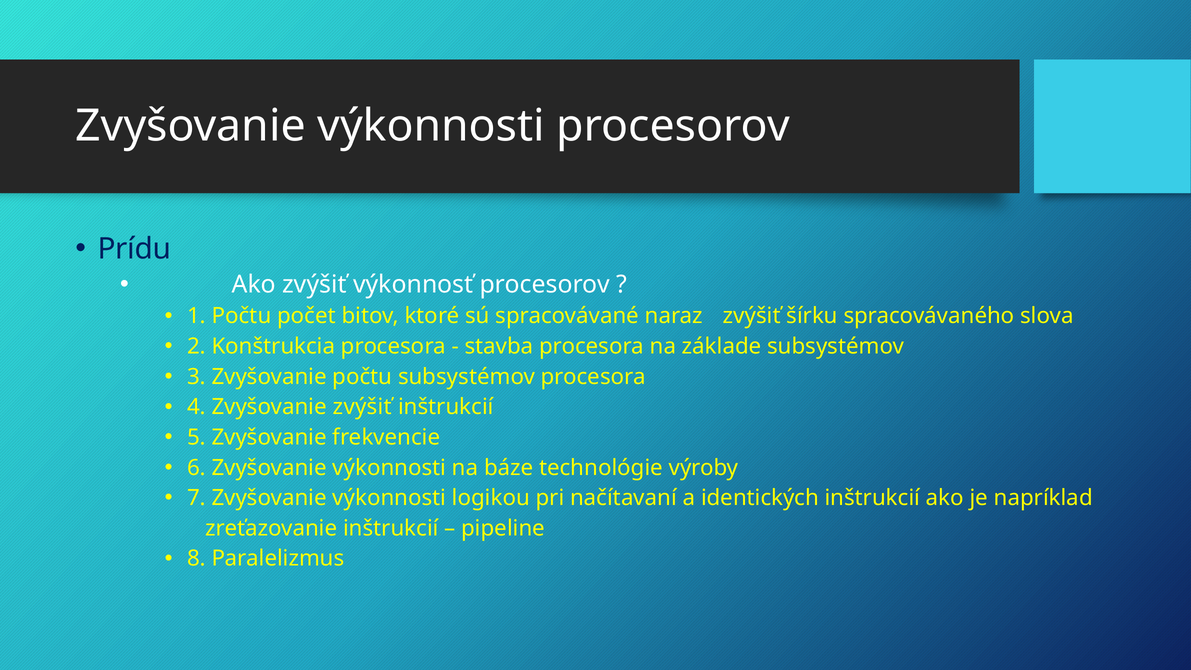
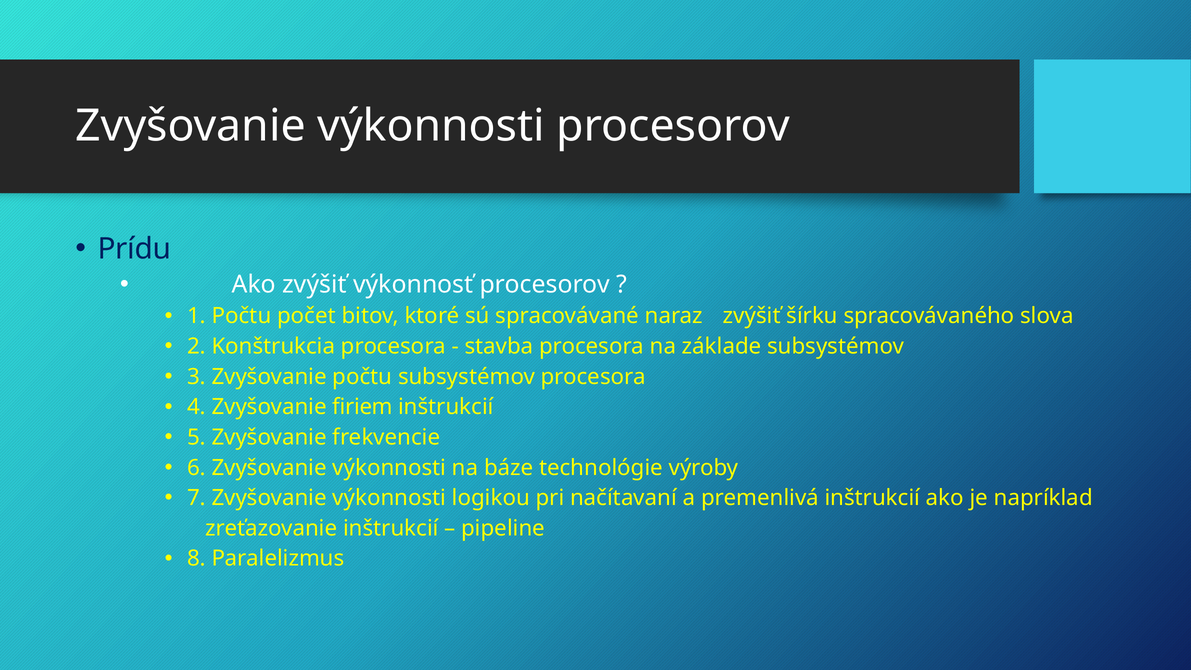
Zvyšovanie zvýšiť: zvýšiť -> firiem (362, 407)
identických: identických -> premenlivá (760, 498)
